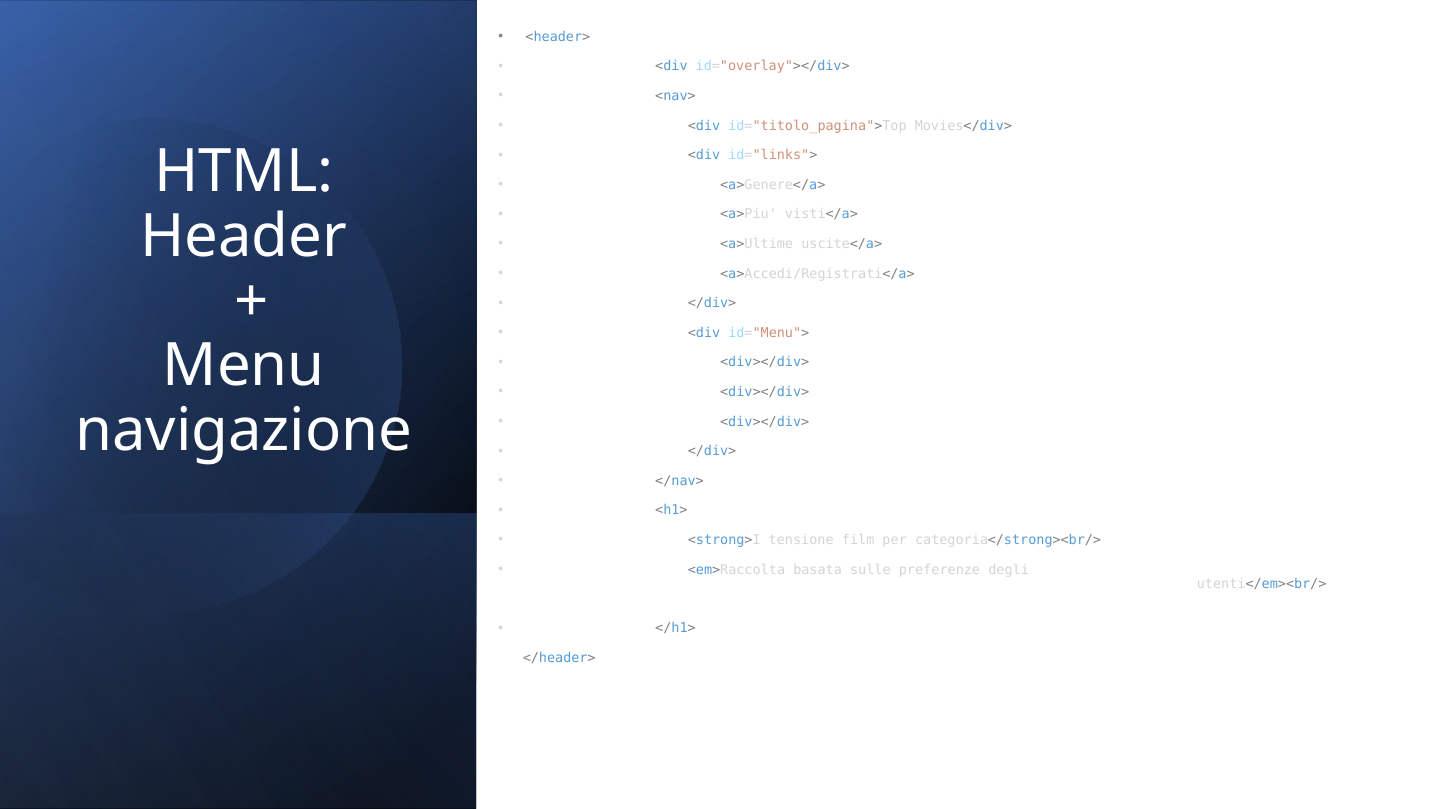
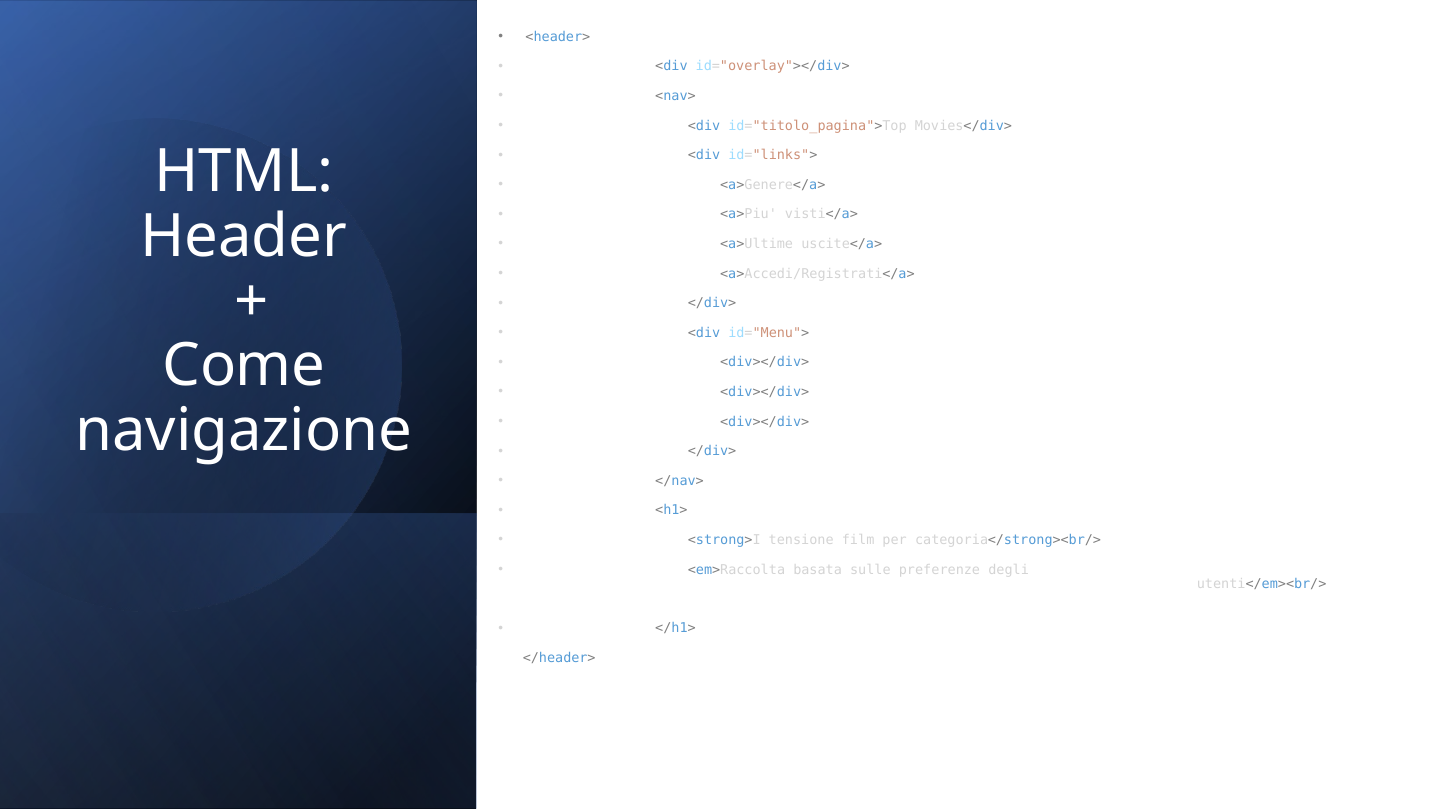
Menu: Menu -> Come (244, 366)
